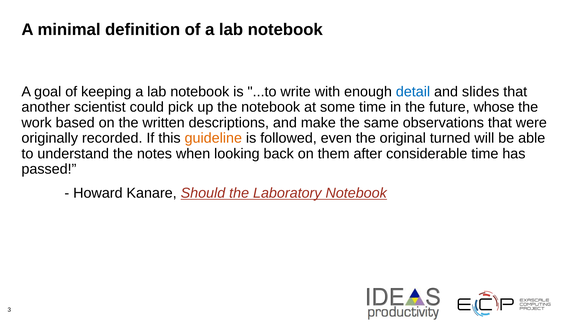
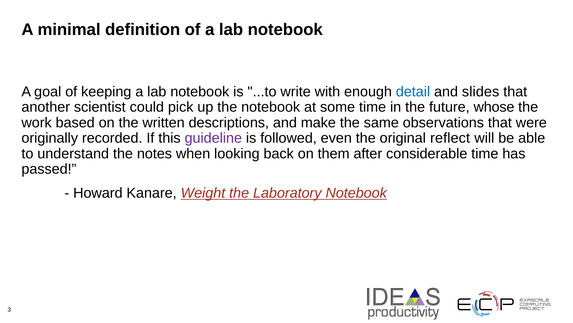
guideline colour: orange -> purple (213, 138)
turned: turned -> reflect (450, 138)
Should: Should -> Weight (203, 193)
